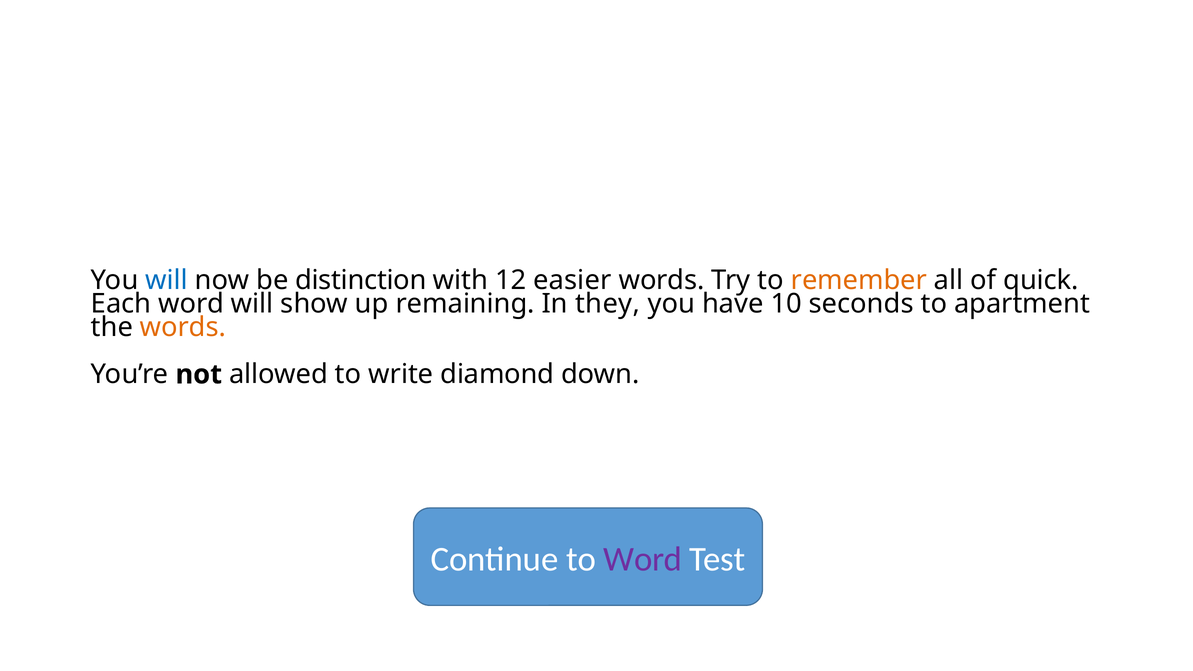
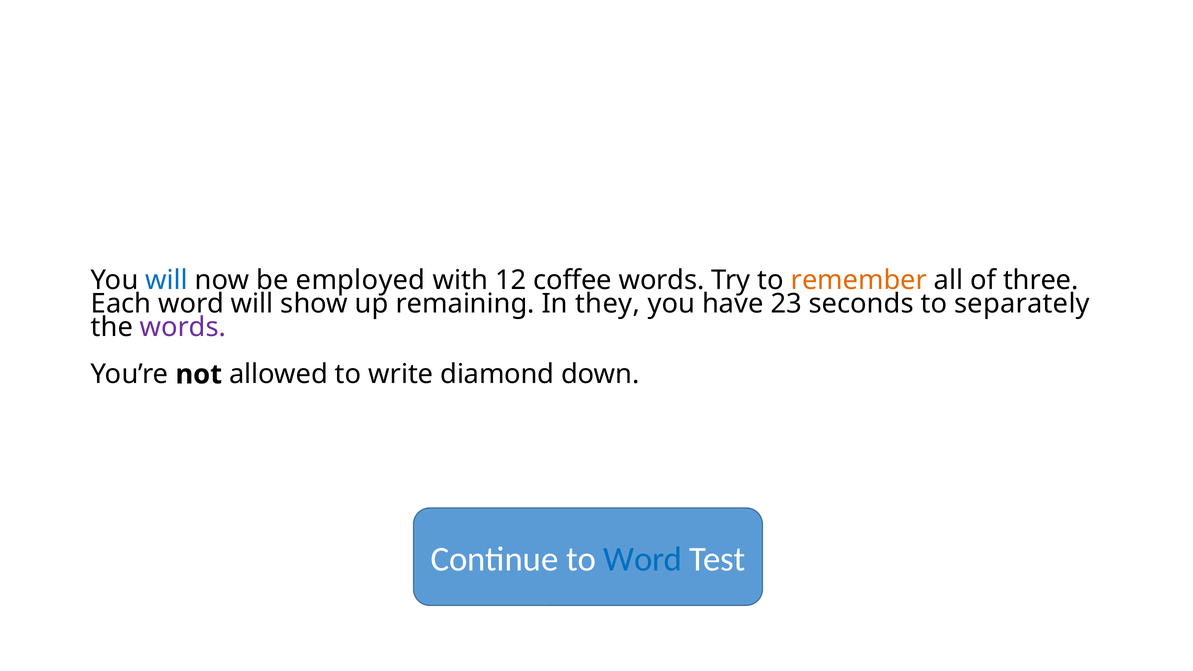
distinction: distinction -> employed (361, 280)
easier: easier -> coffee (573, 280)
quick: quick -> three (1041, 280)
10: 10 -> 23 (786, 304)
apartment: apartment -> separately (1022, 304)
words colour: orange -> purple (183, 327)
Word colour: purple -> blue (643, 559)
